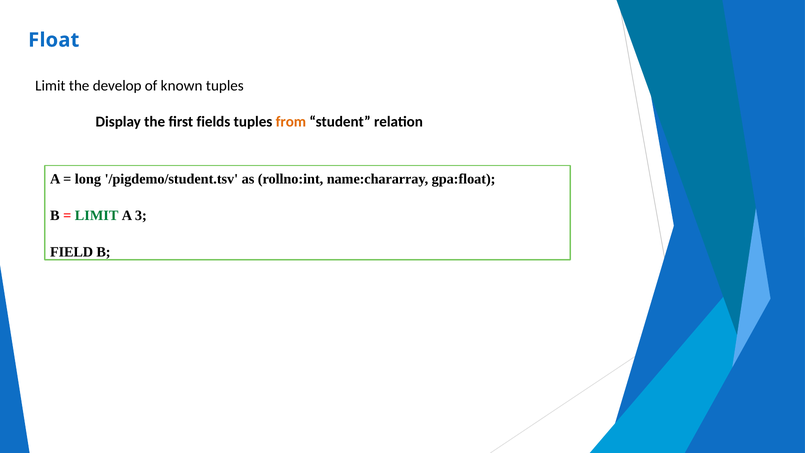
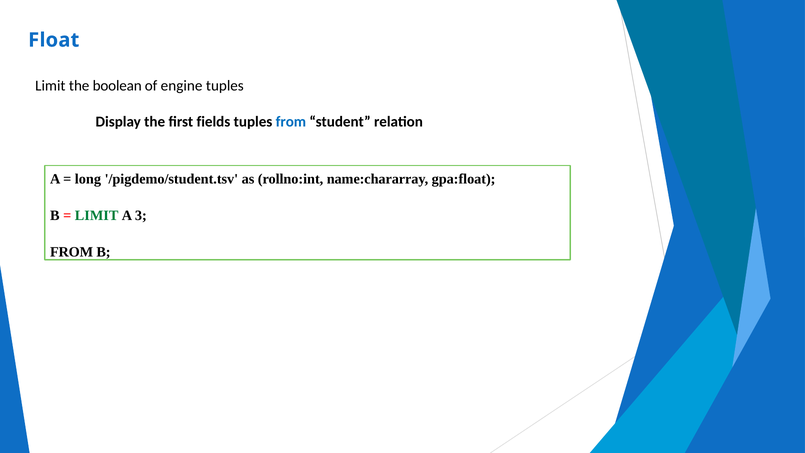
develop: develop -> boolean (117, 86)
known: known -> engine (182, 86)
from colour: orange -> blue (291, 122)
FIELD: FIELD -> FROM (72, 252)
